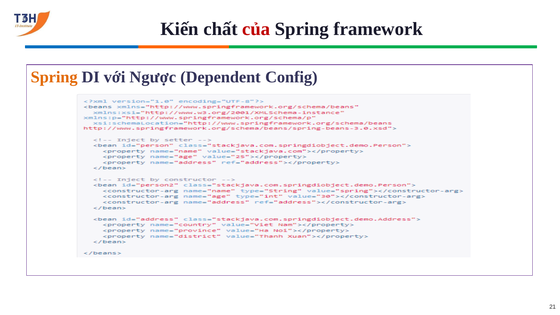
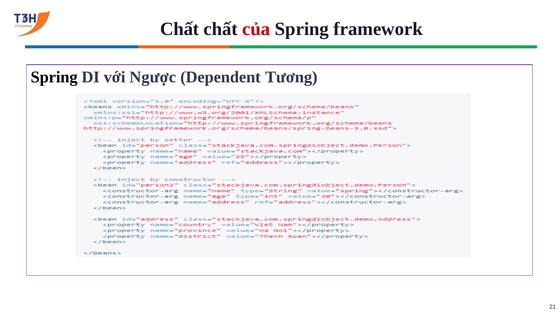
Kiến: Kiến -> Chất (180, 29)
Spring colour: orange -> black (54, 77)
Config: Config -> Tương (291, 77)
